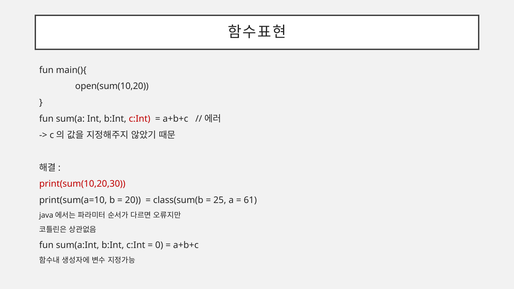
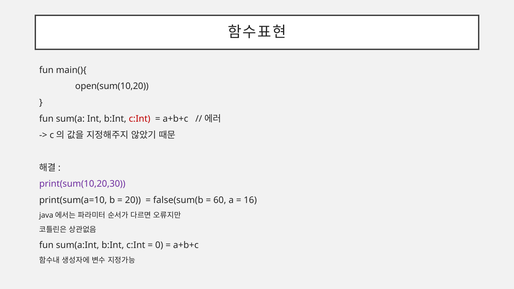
print(sum(10,20,30 colour: red -> purple (82, 184)
class(sum(b: class(sum(b -> false(sum(b (178, 200)
25: 25 -> 60 (220, 200)
61: 61 -> 16 (250, 200)
